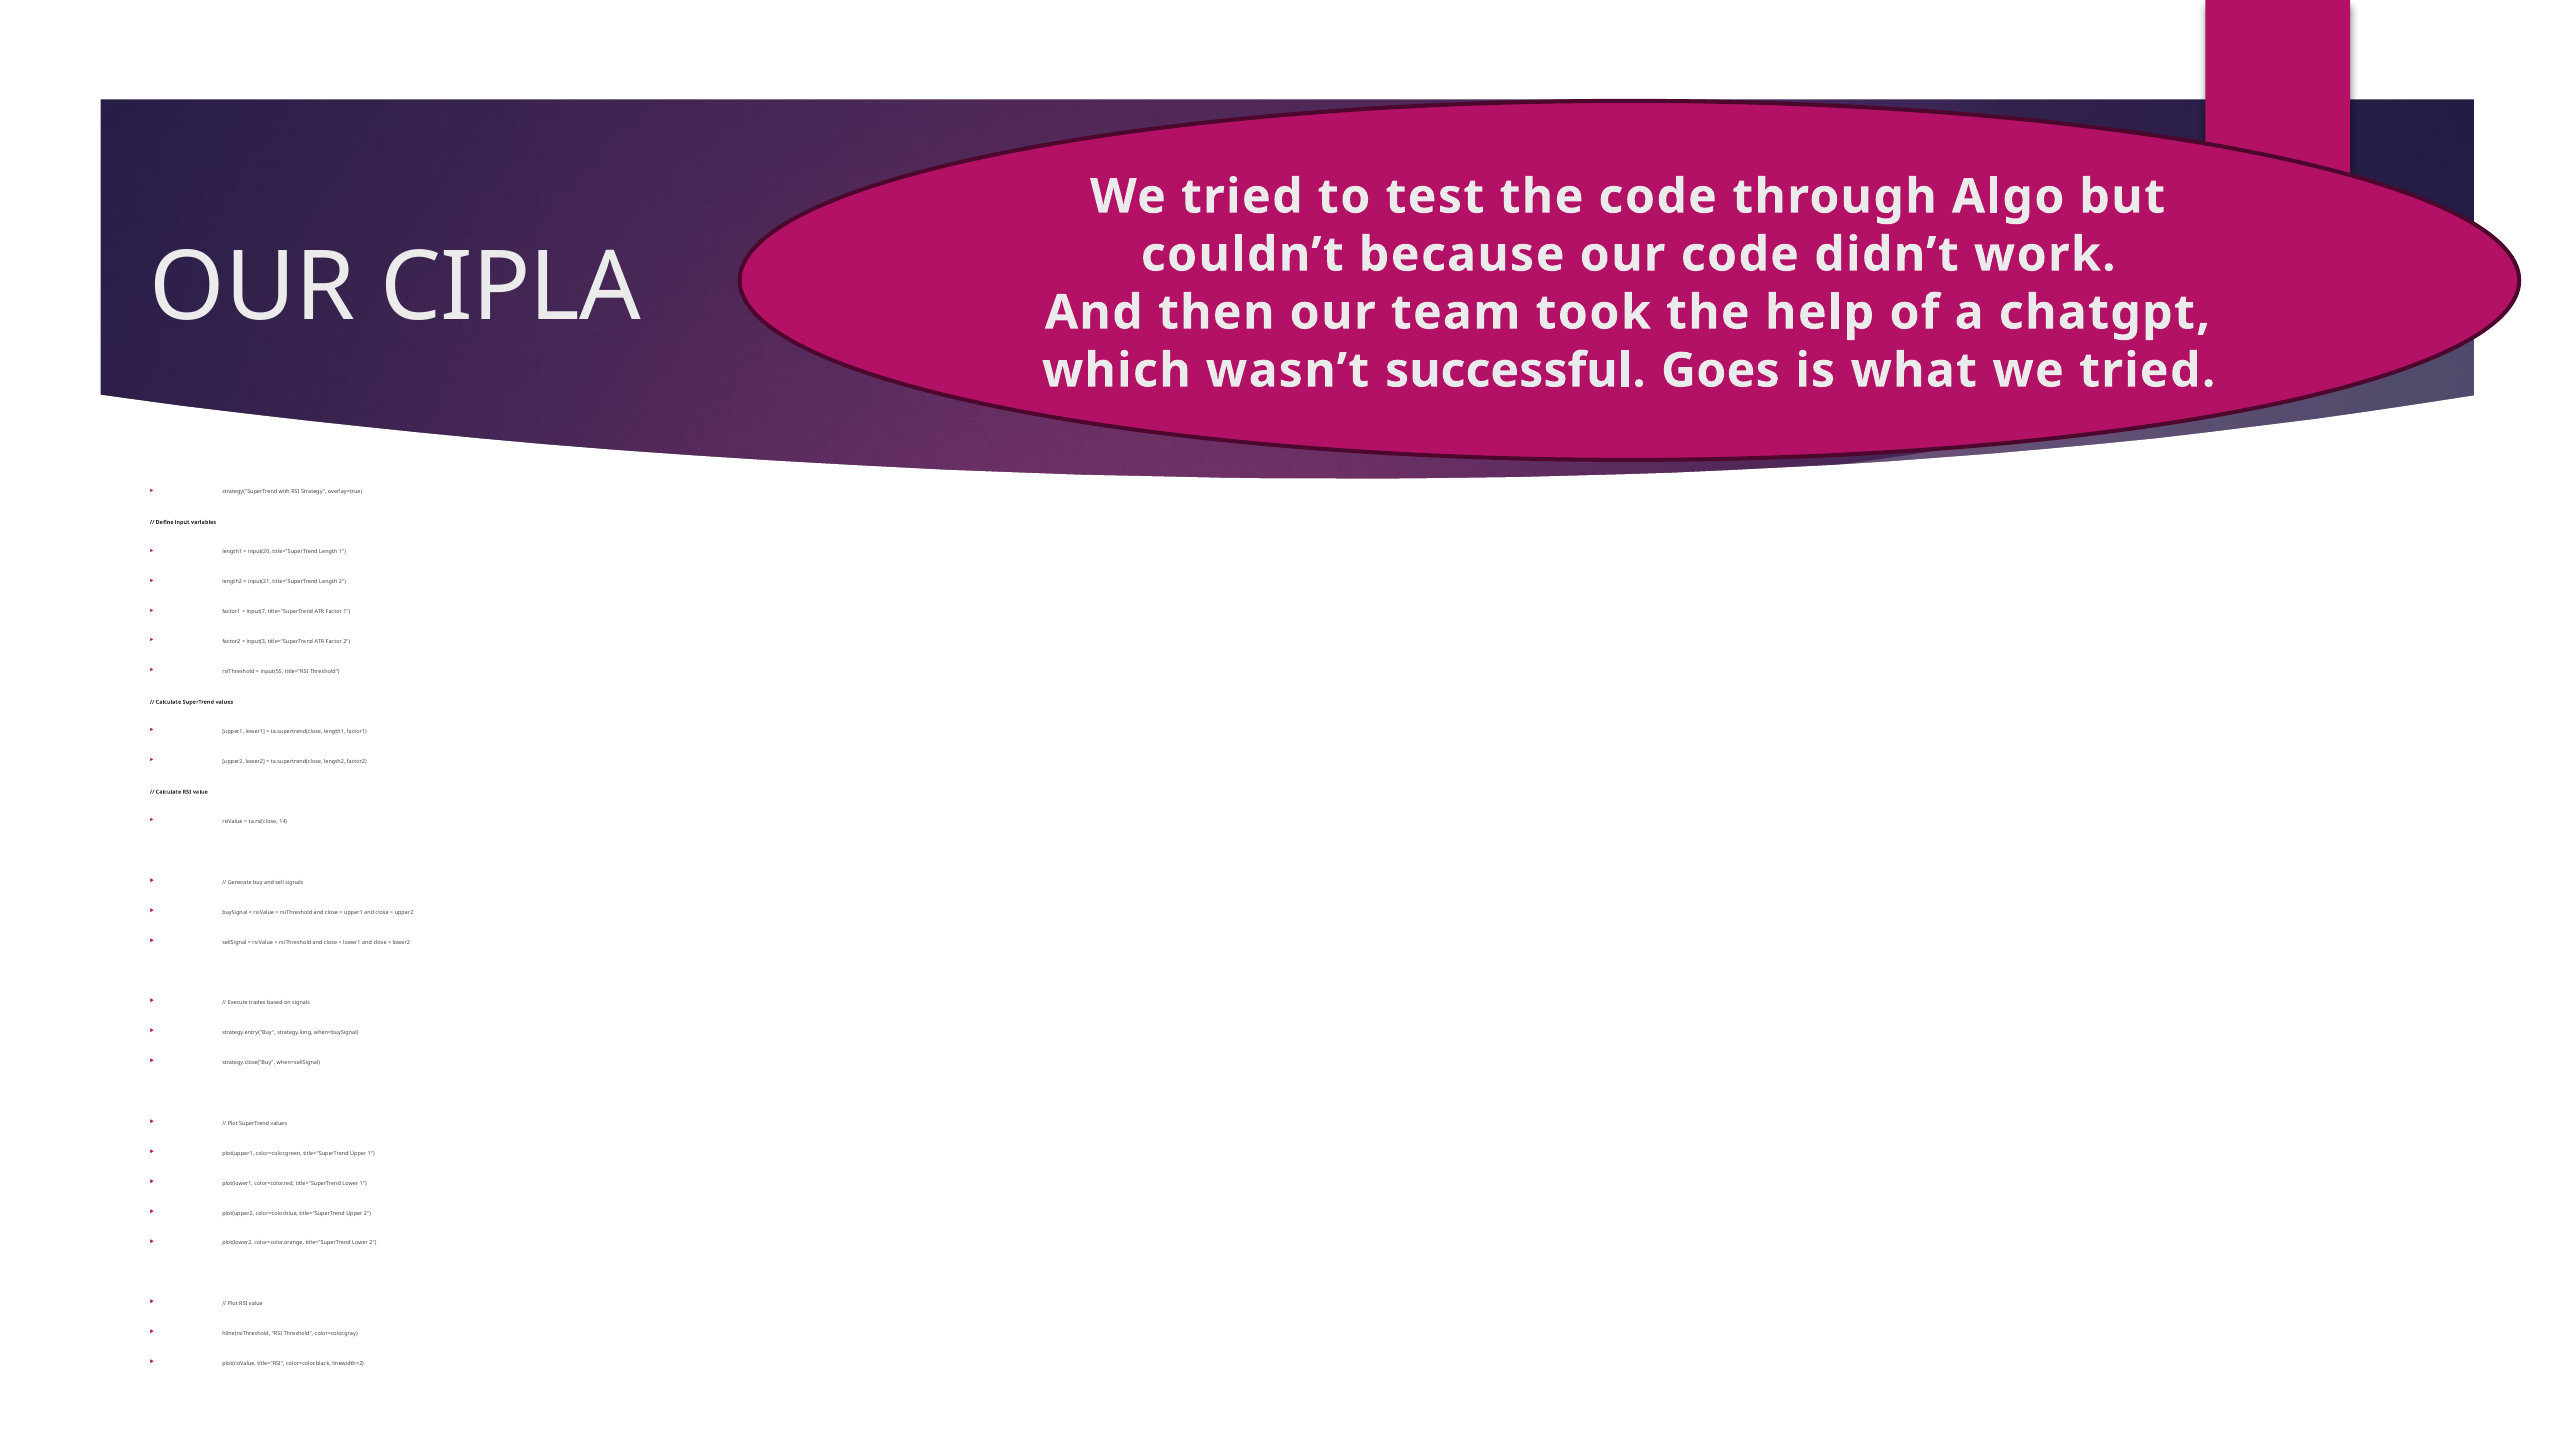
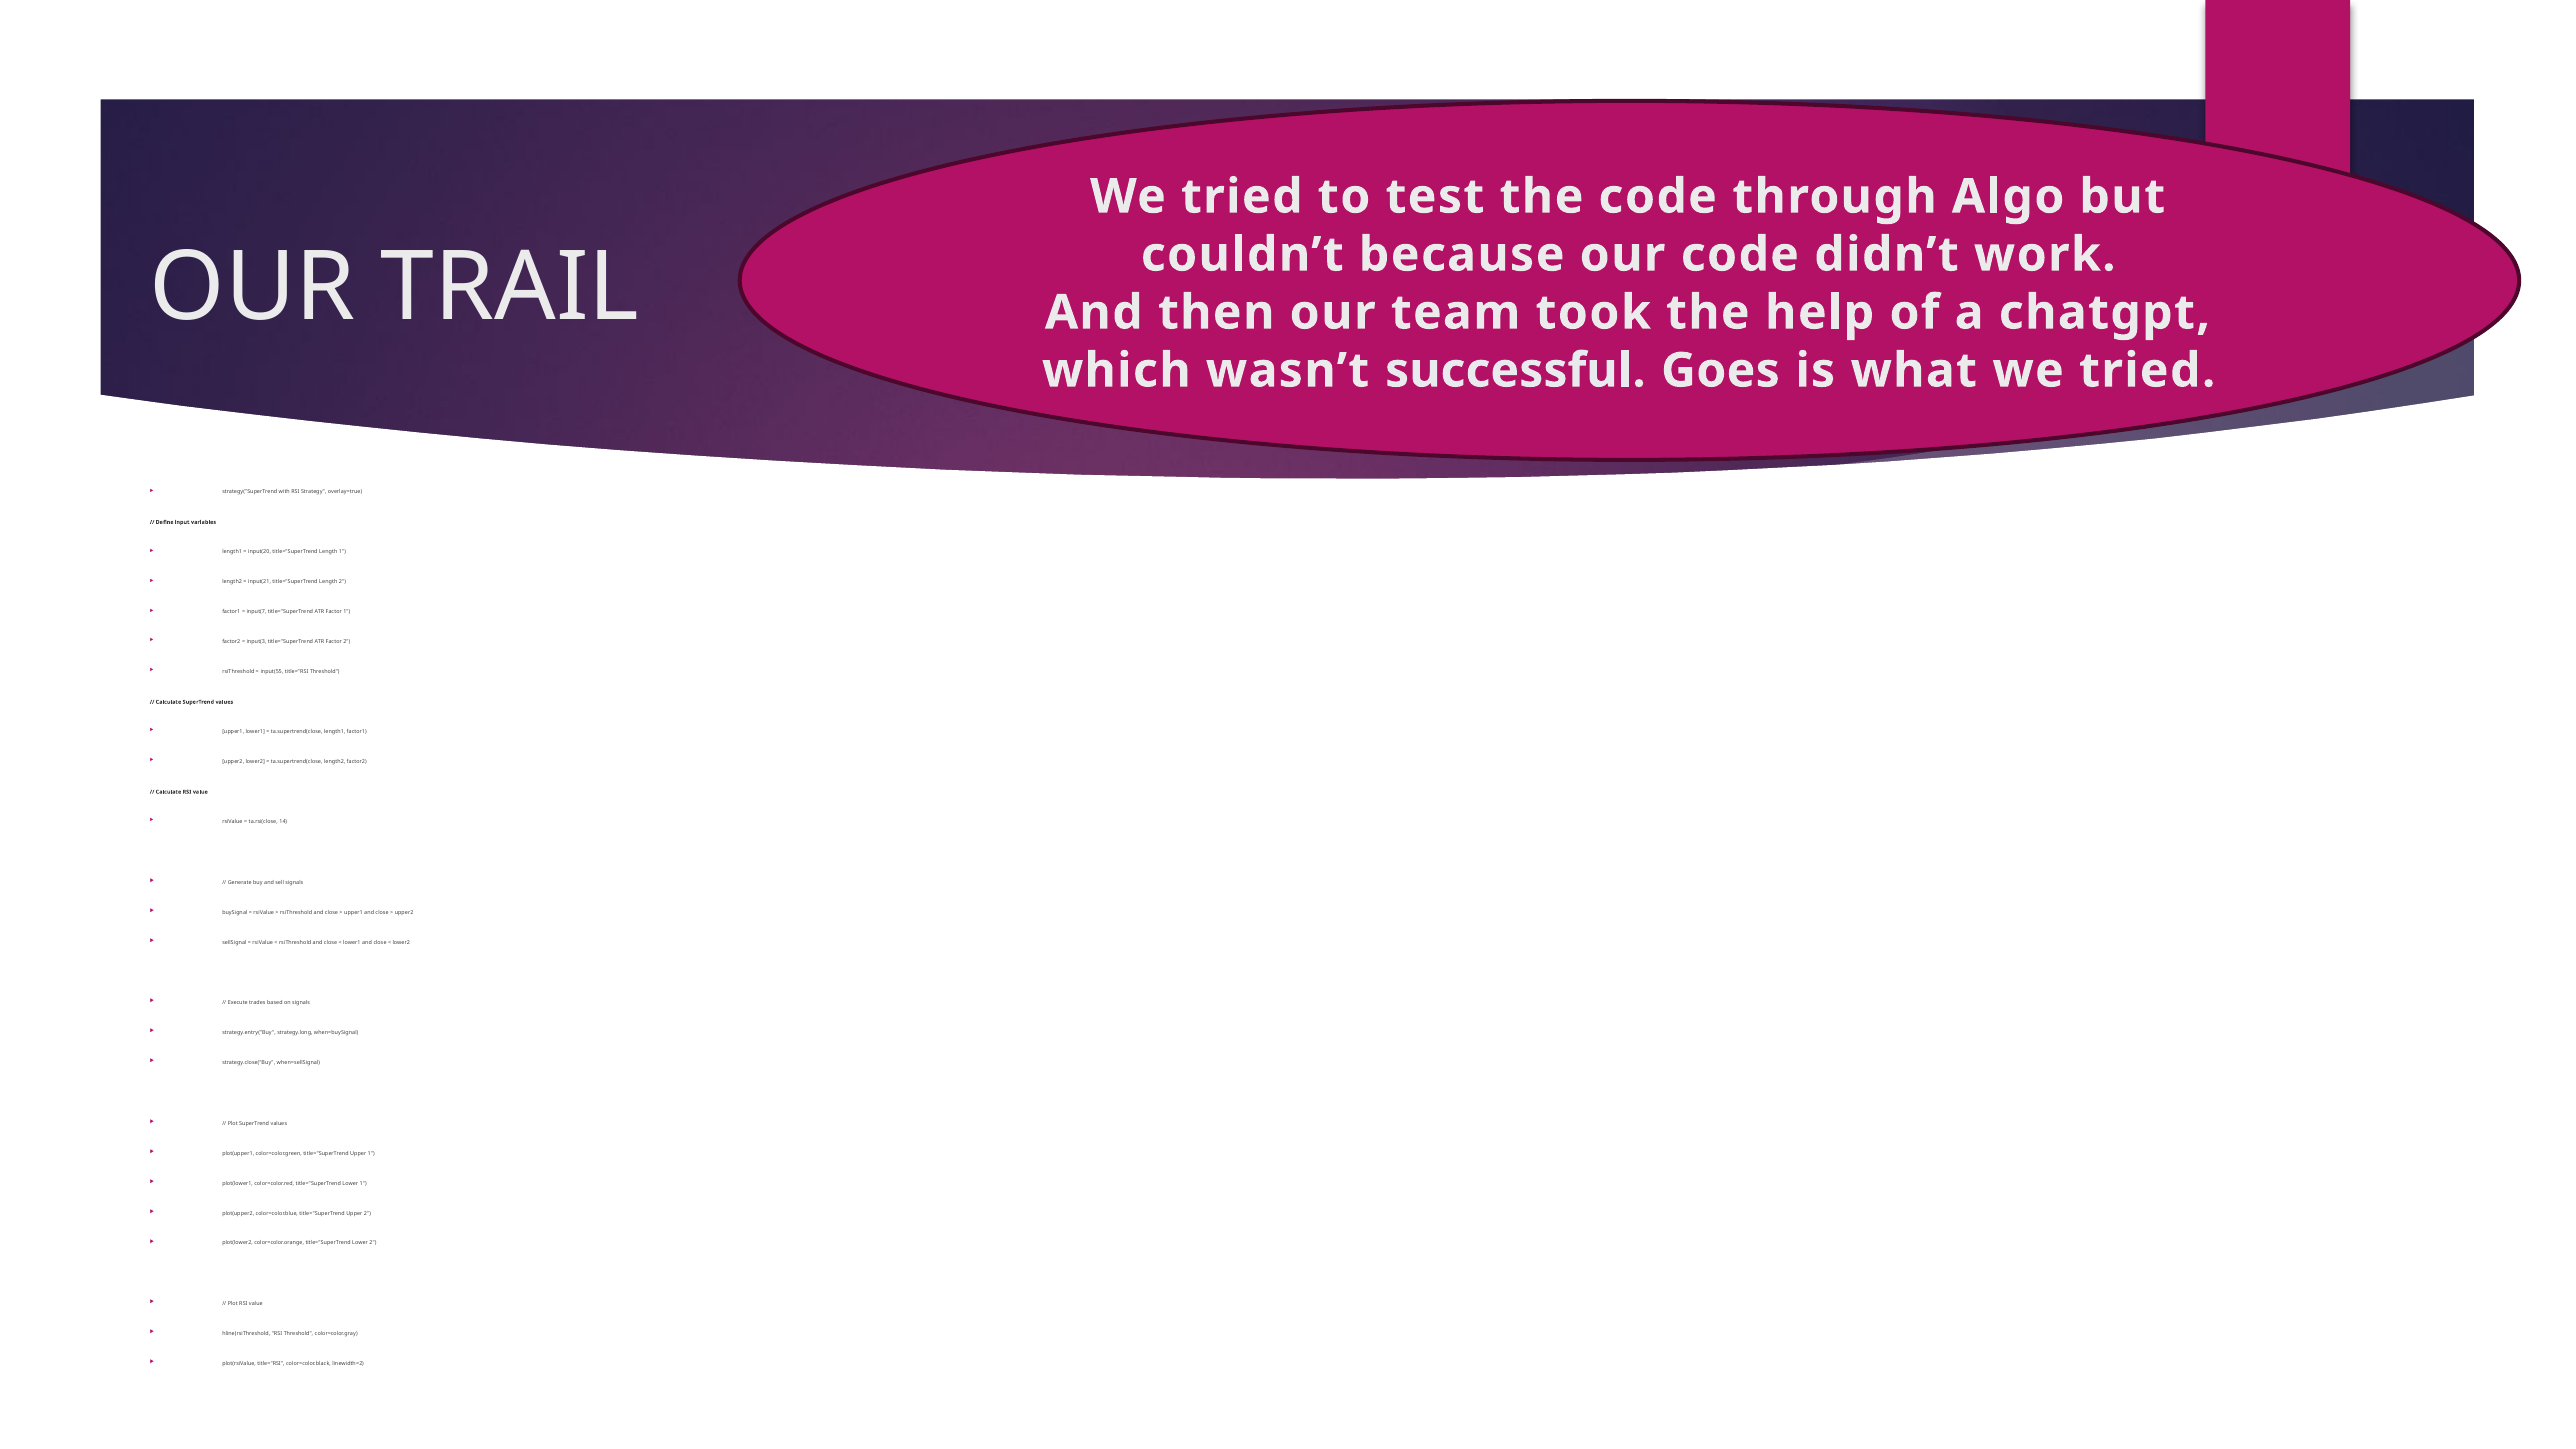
CIPLA: CIPLA -> TRAIL (510, 287)
